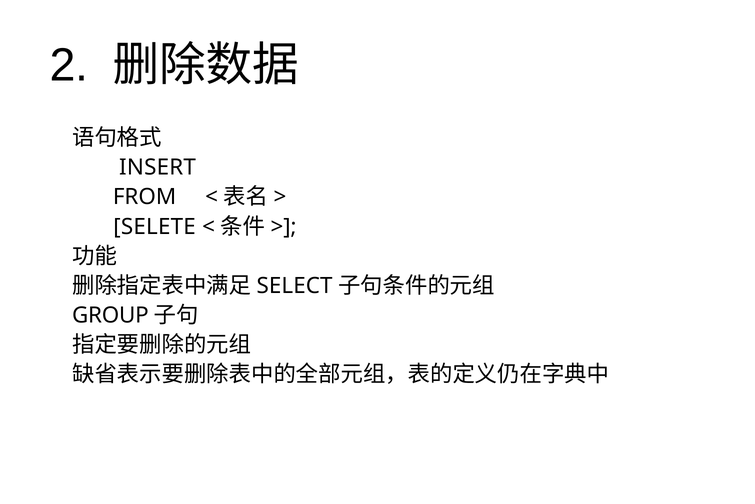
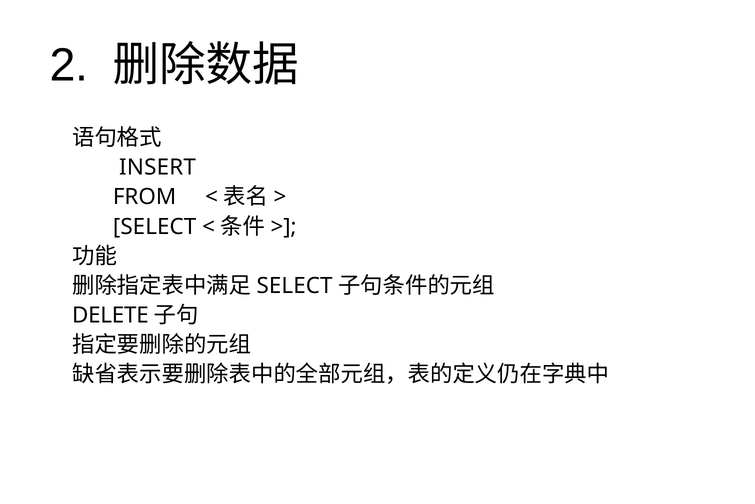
SELETE: SELETE -> SELECT (155, 226)
GROUP: GROUP -> DELETE (110, 315)
